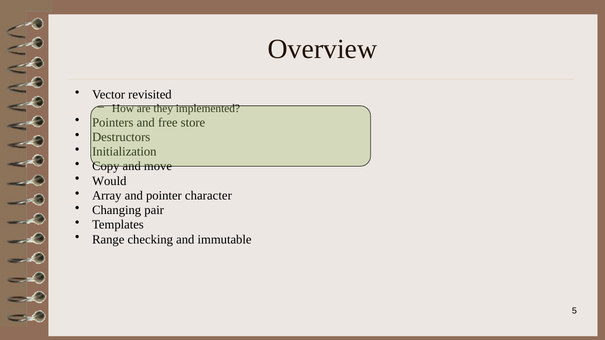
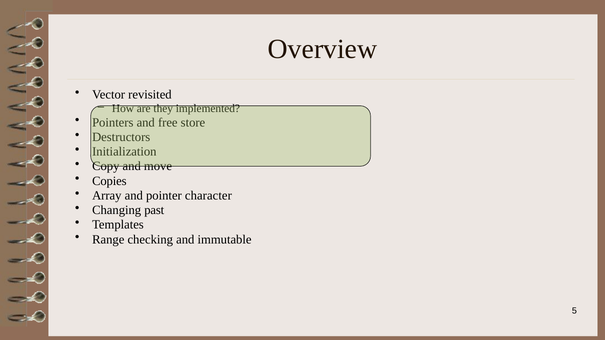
Would: Would -> Copies (109, 181)
pair: pair -> past (154, 210)
